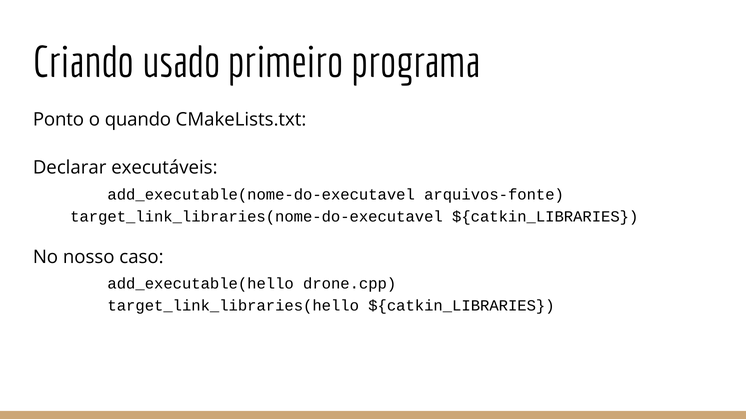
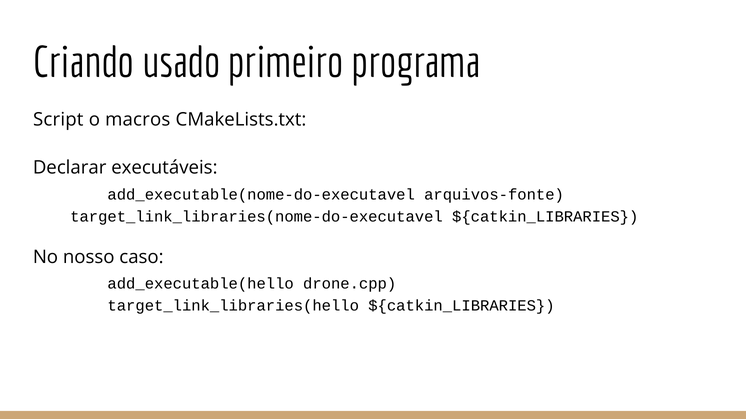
Ponto: Ponto -> Script (58, 120)
quando: quando -> macros (138, 120)
